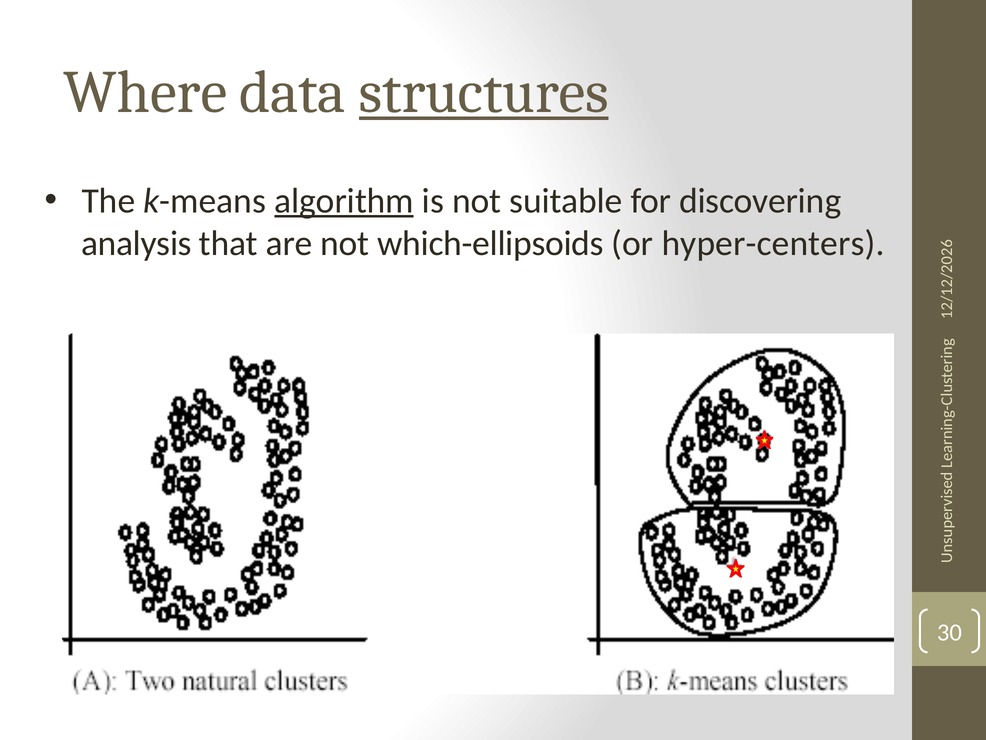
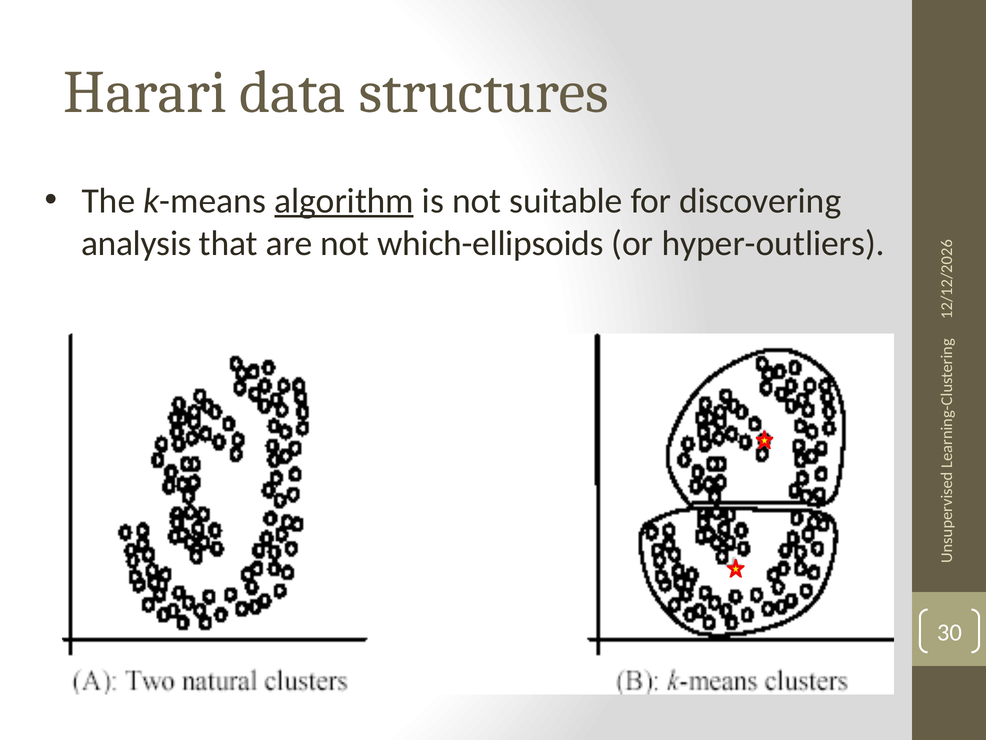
Where: Where -> Harari (145, 92)
structures underline: present -> none (484, 92)
hyper-centers: hyper-centers -> hyper-outliers (773, 243)
